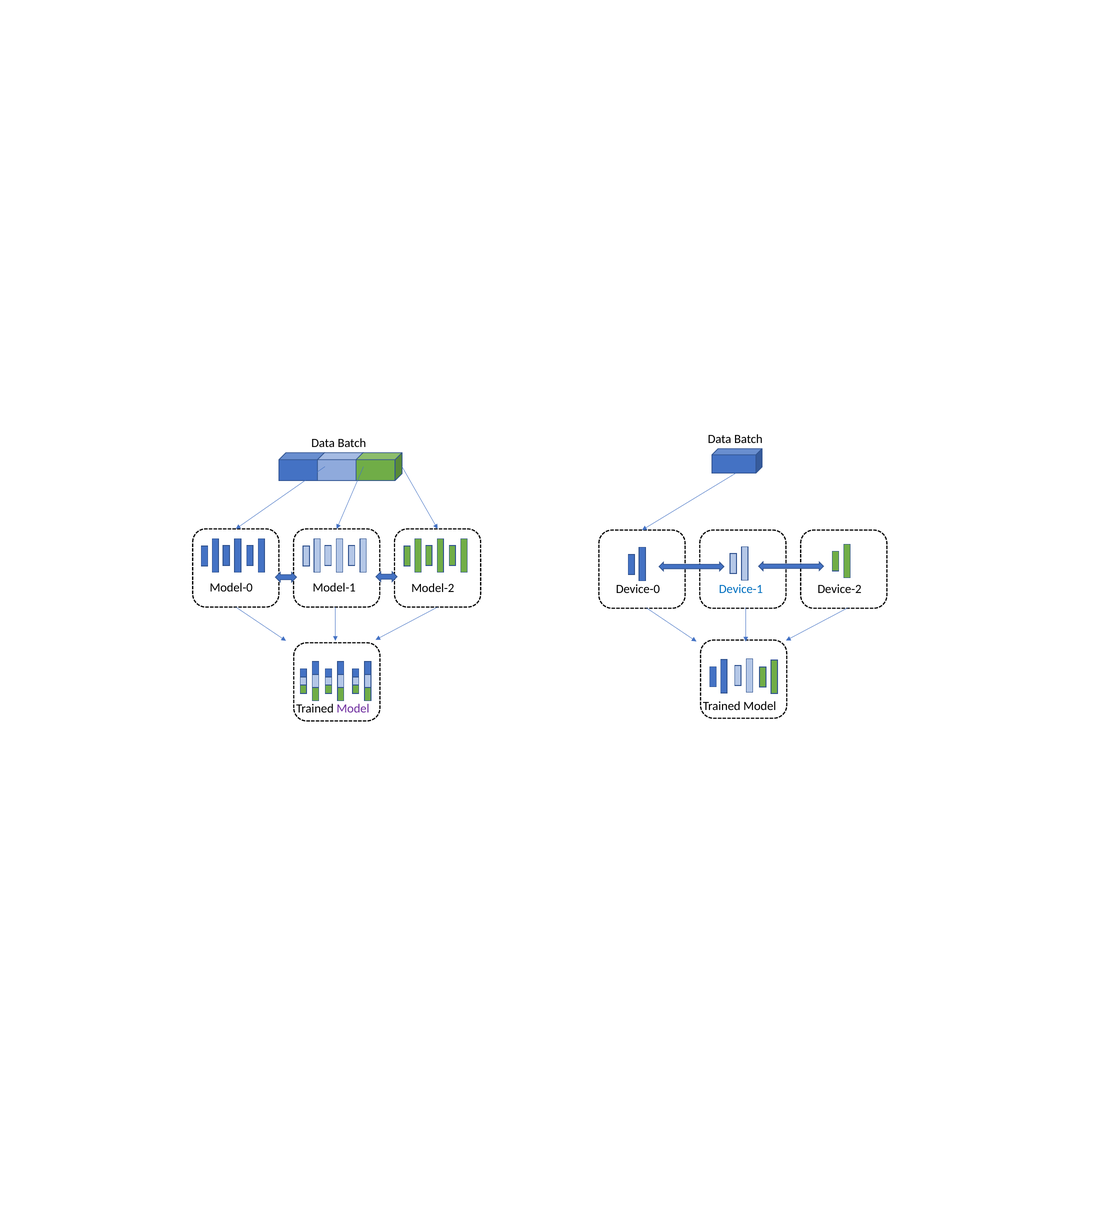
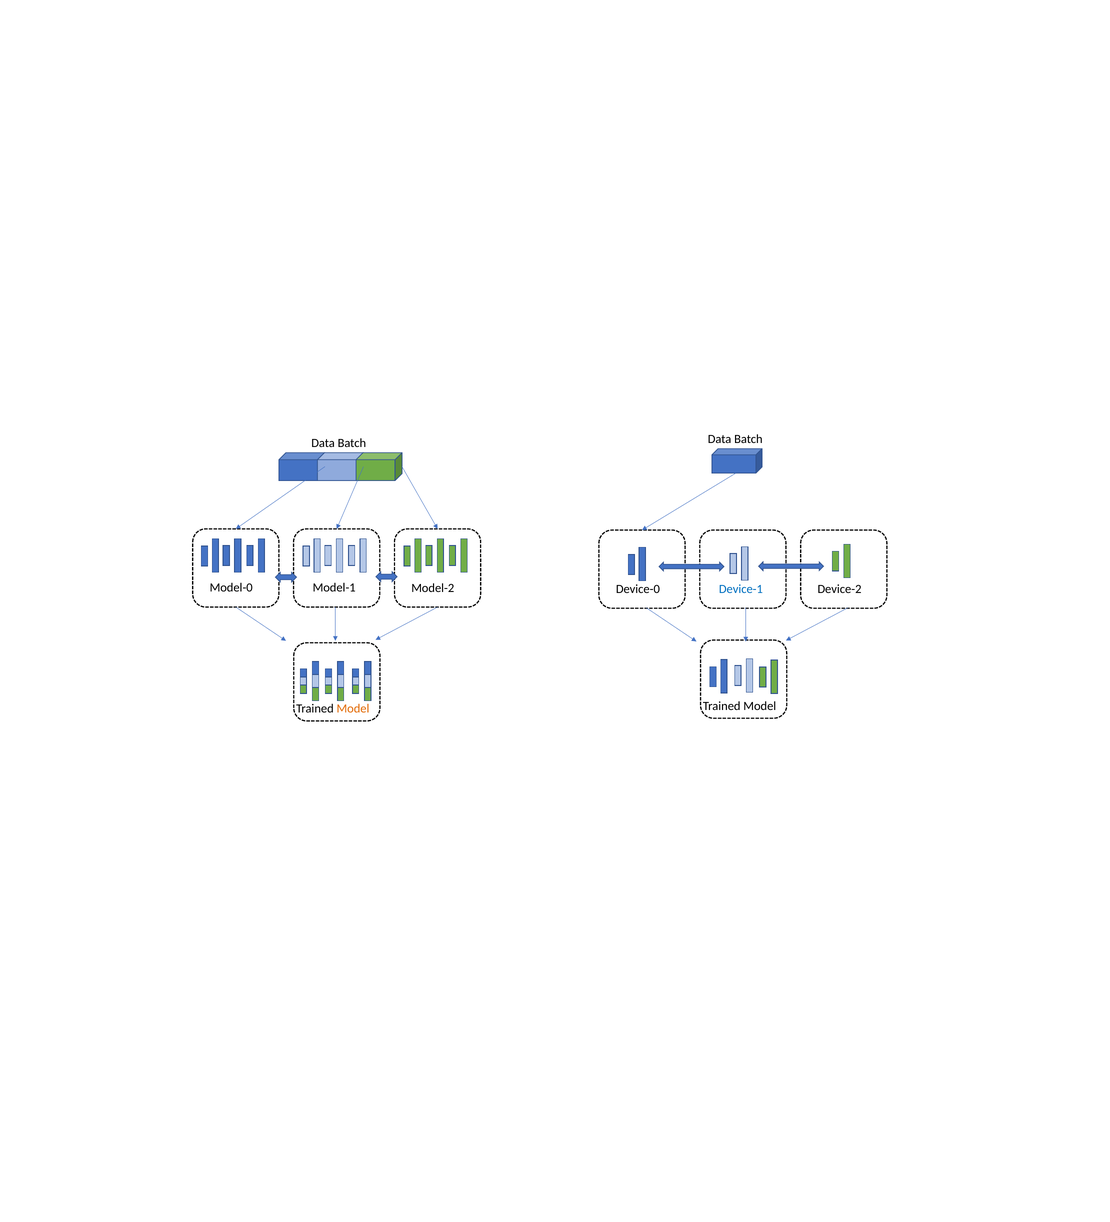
Model colour: purple -> orange (353, 709)
